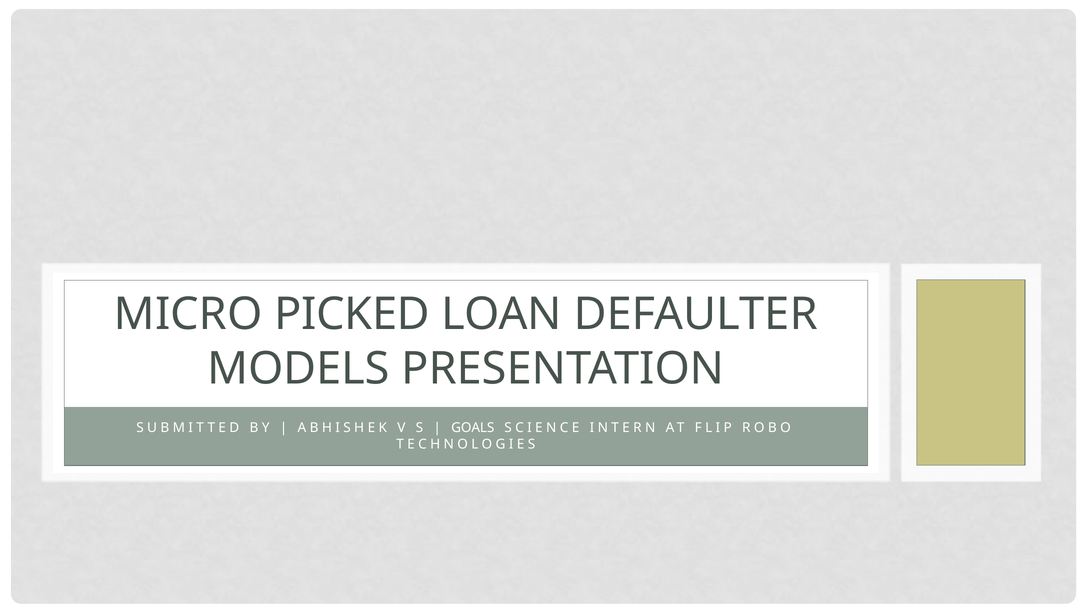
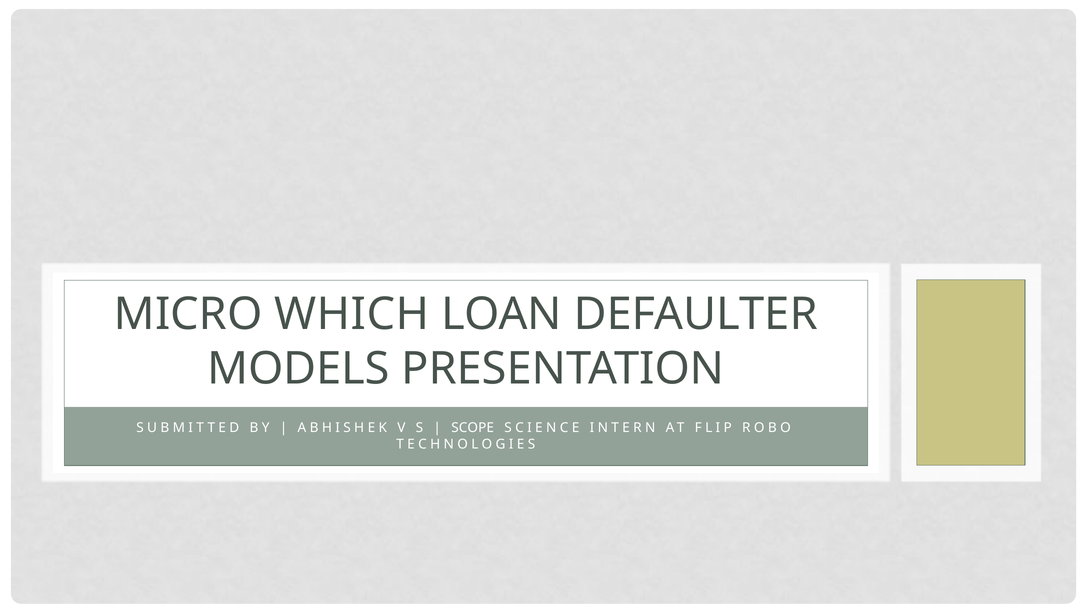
PICKED: PICKED -> WHICH (352, 314)
GOALS: GOALS -> SCOPE (473, 428)
